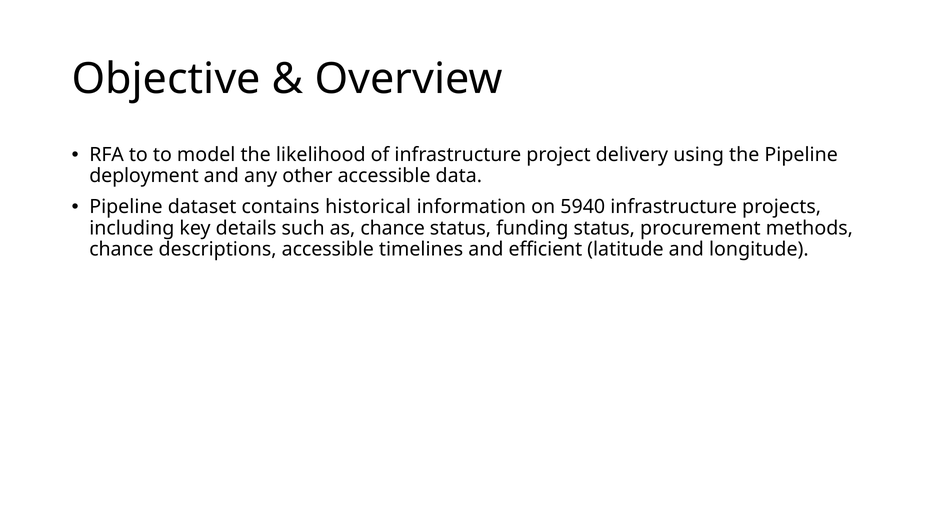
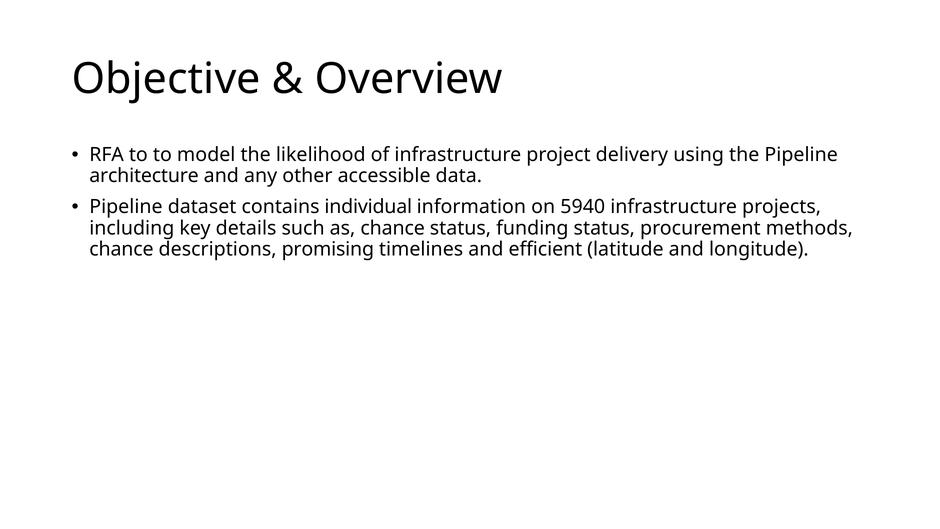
deployment: deployment -> architecture (144, 176)
historical: historical -> individual (368, 207)
descriptions accessible: accessible -> promising (328, 249)
